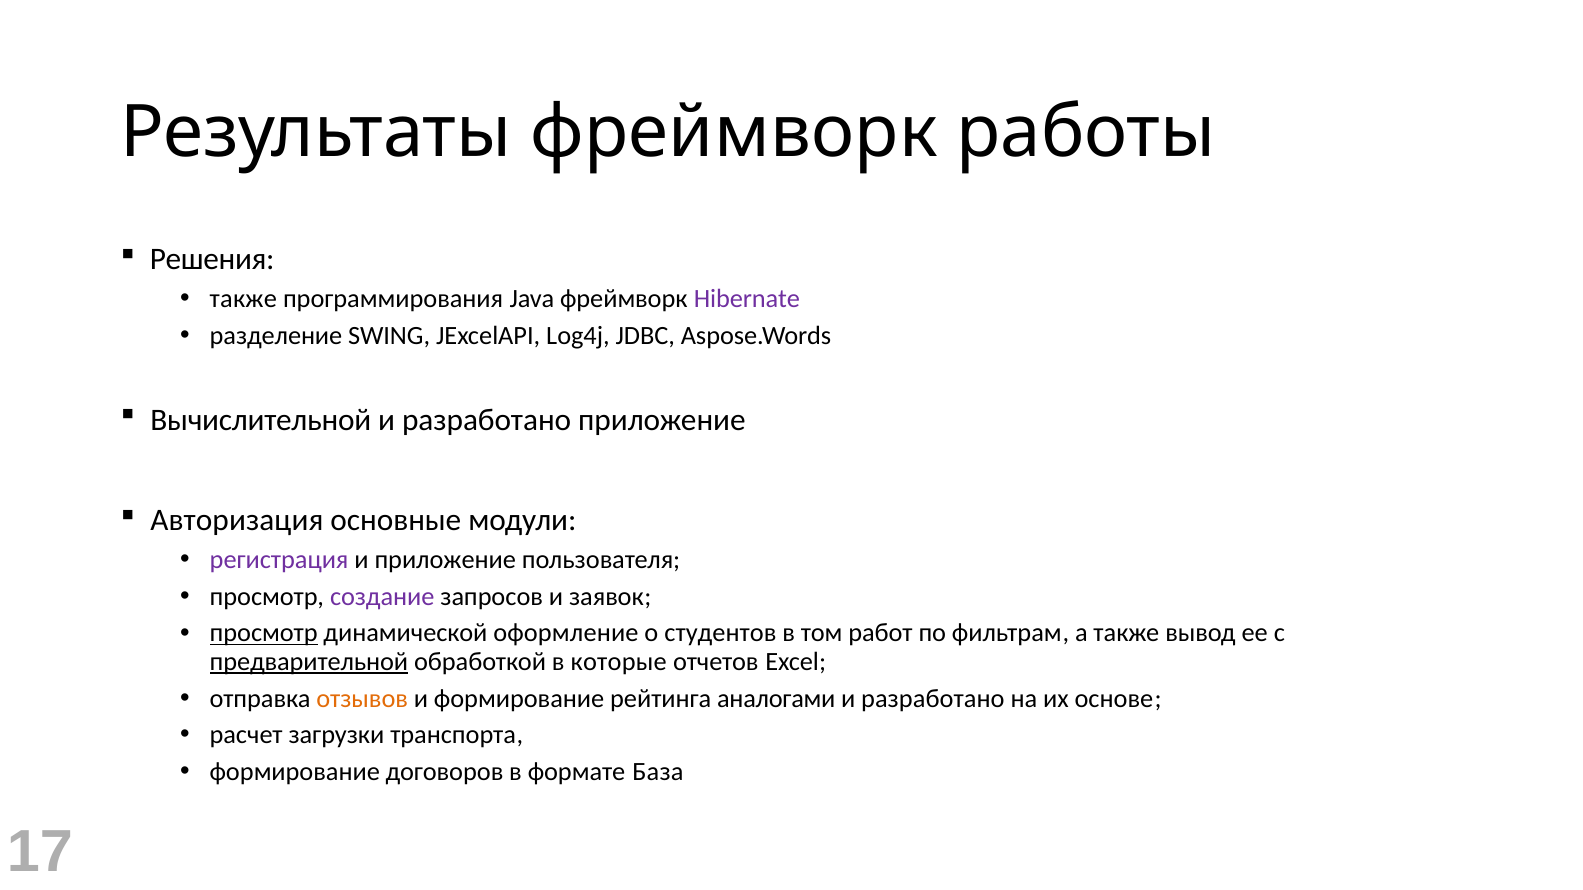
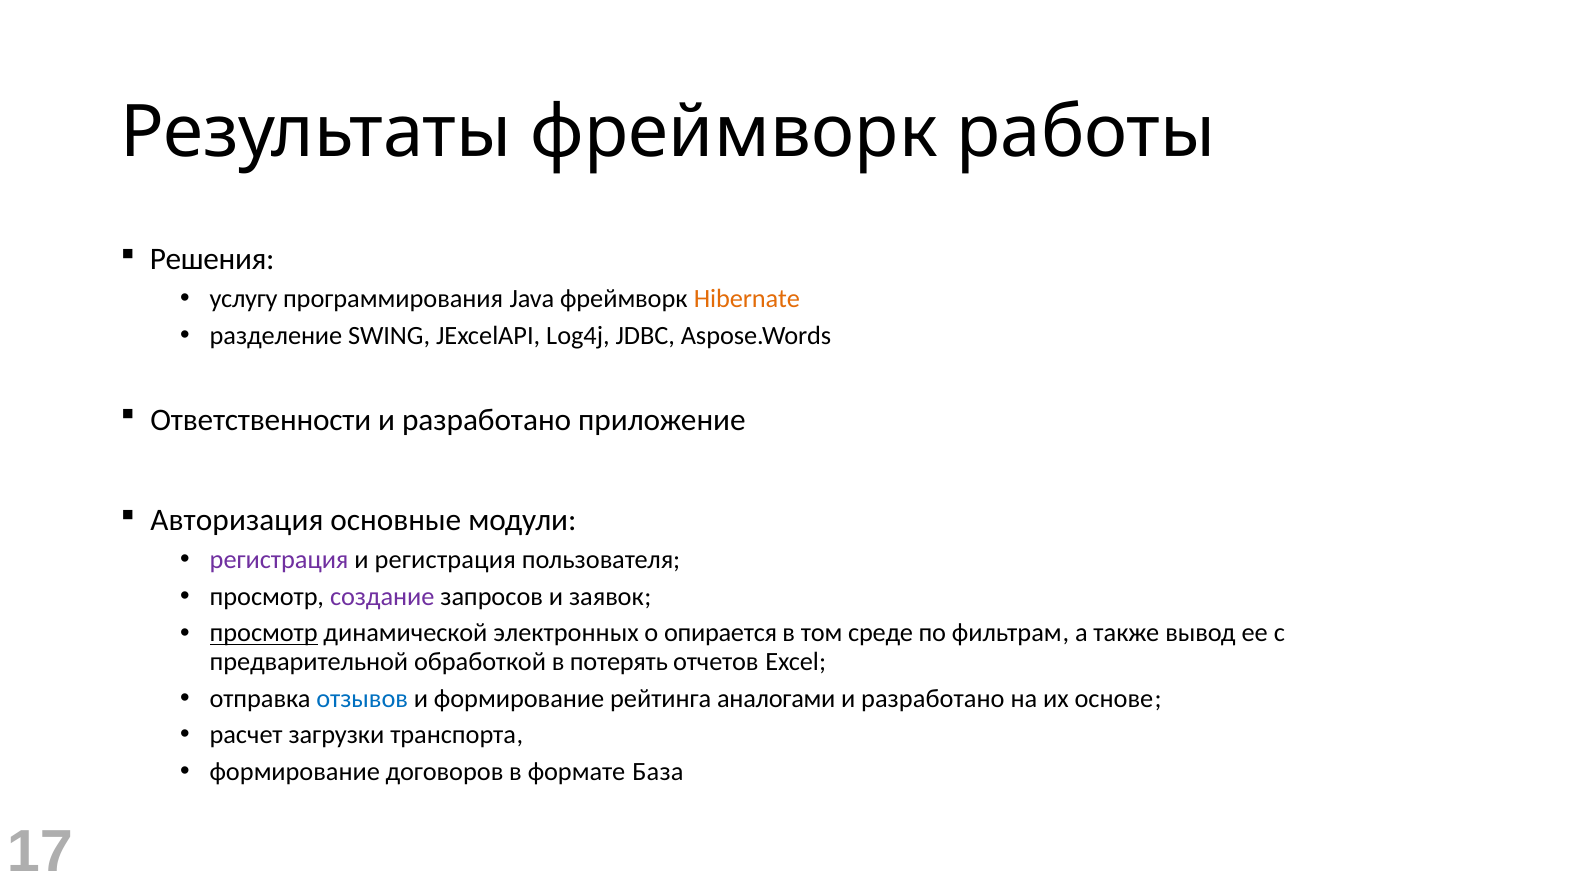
также: также -> услугу (244, 299)
Hibernate colour: purple -> orange (747, 299)
Вычислительной: Вычислительной -> Ответственности (261, 420)
и приложение: приложение -> регистрация (445, 560)
оформление: оформление -> электронных (566, 634)
студентов: студентов -> опирается (721, 634)
работ: работ -> среде (881, 634)
предварительной underline: present -> none (309, 662)
которые: которые -> потерять (619, 662)
отзывов colour: orange -> blue (362, 699)
